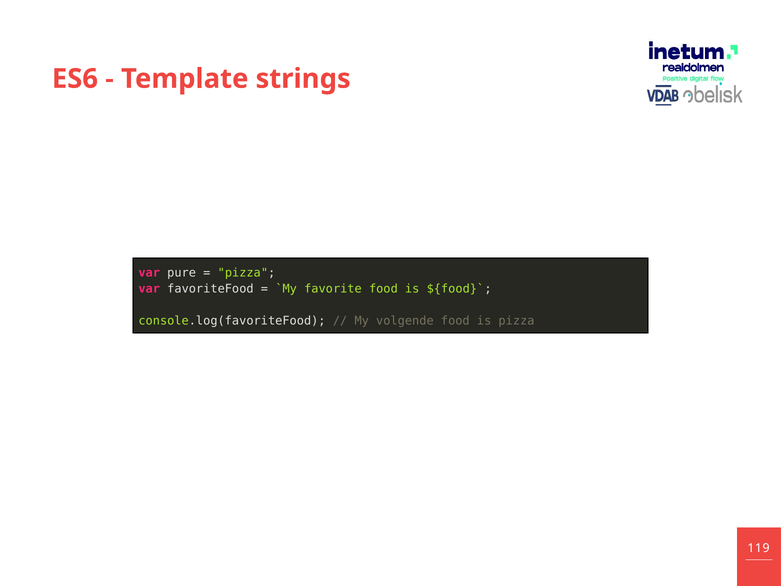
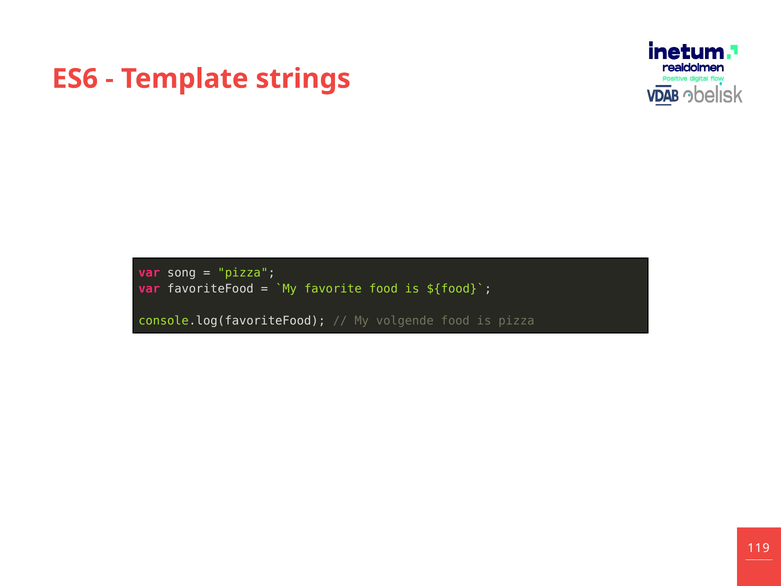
pure: pure -> song (182, 273)
